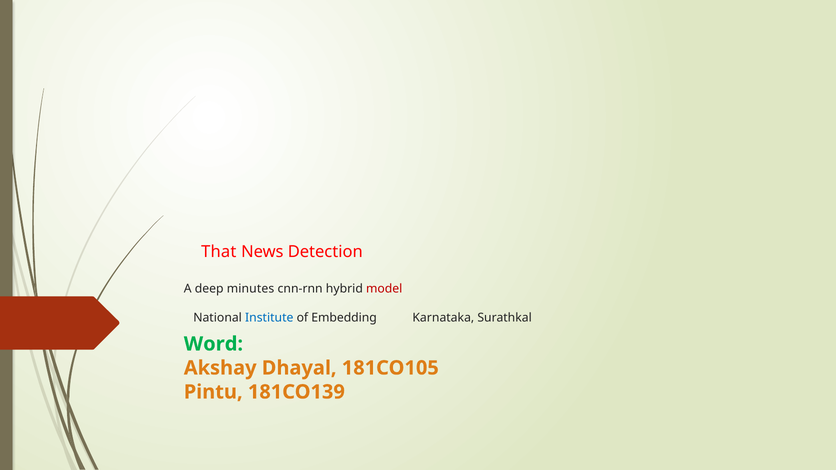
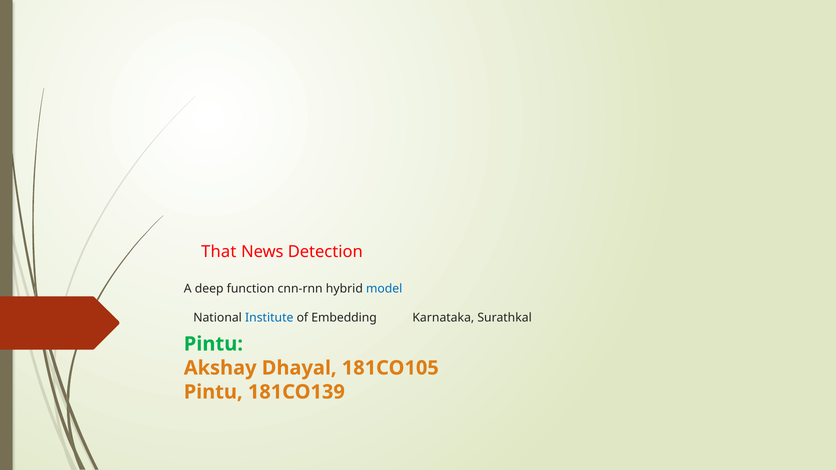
minutes: minutes -> function (251, 289)
model colour: red -> blue (384, 289)
Word: Word -> Pintu (213, 344)
